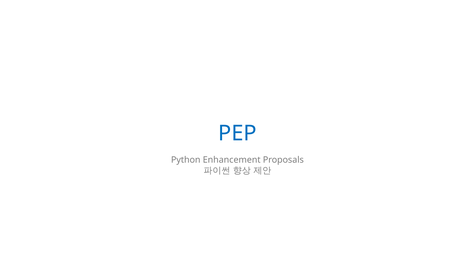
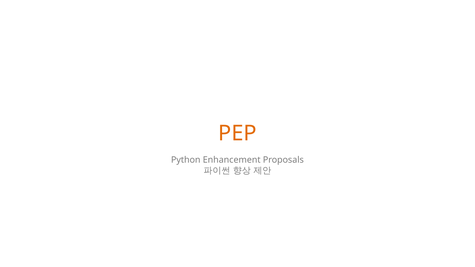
PEP colour: blue -> orange (237, 133)
